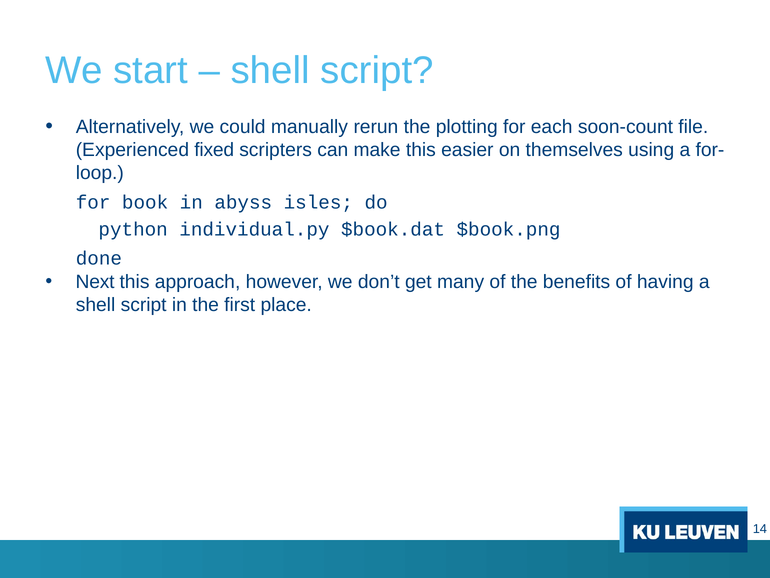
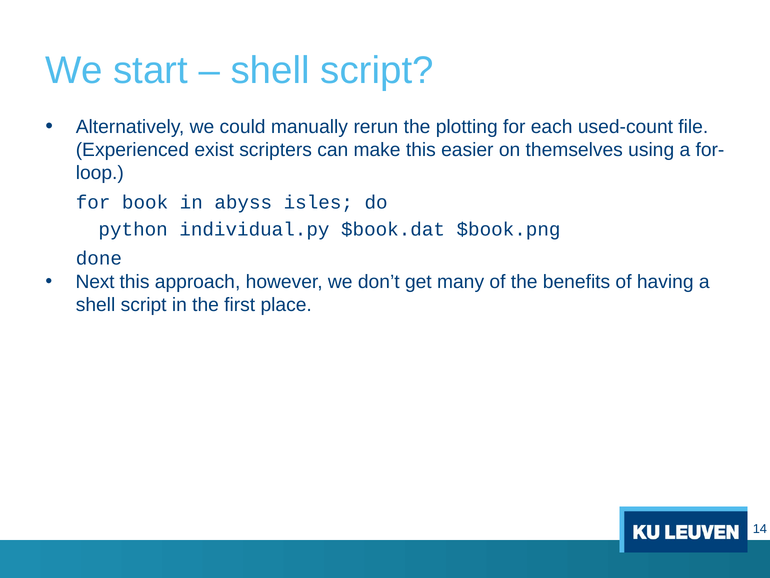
soon-count: soon-count -> used-count (625, 127)
fixed: fixed -> exist (214, 150)
